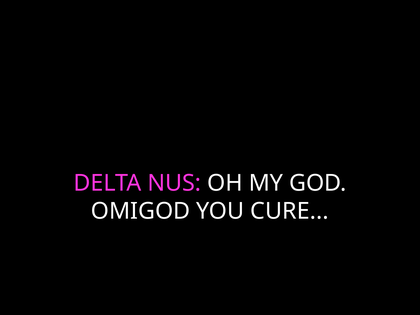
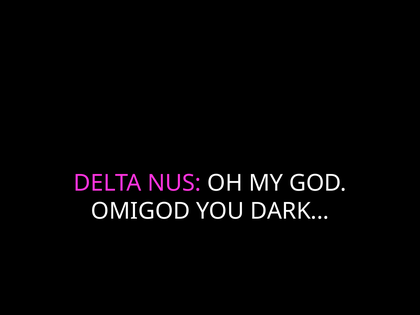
CURE: CURE -> DARK (290, 211)
